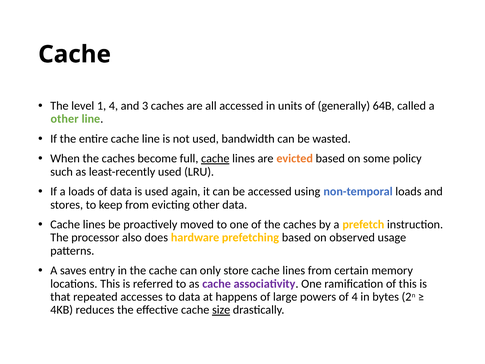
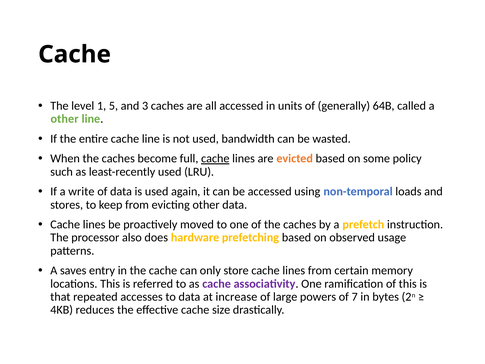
1 4: 4 -> 5 (113, 106)
a loads: loads -> write (81, 191)
happens: happens -> increase (236, 297)
of 4: 4 -> 7 (355, 297)
size underline: present -> none (221, 310)
